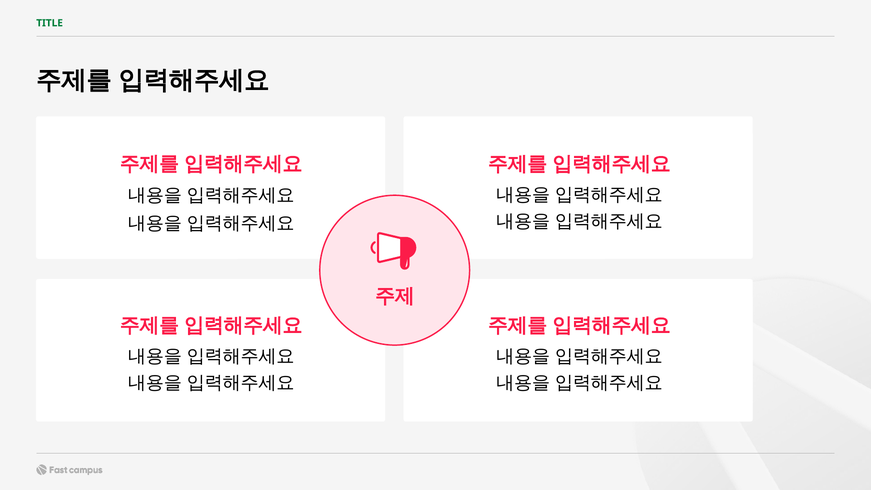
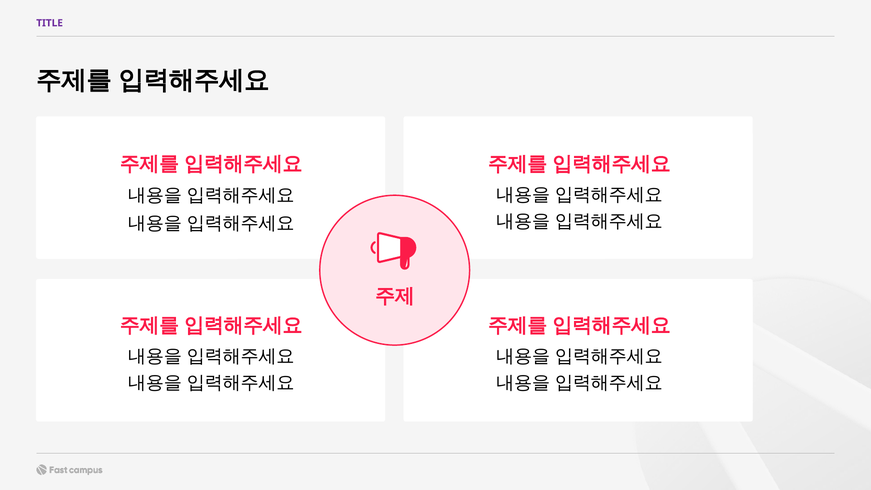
TITLE colour: green -> purple (50, 23)
